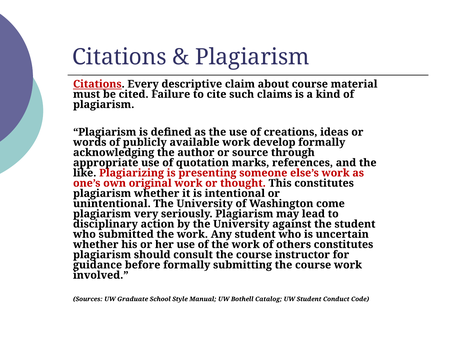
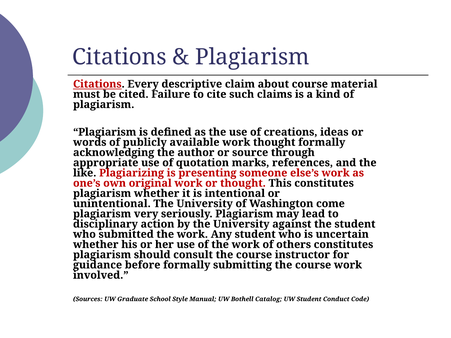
work develop: develop -> thought (274, 142)
